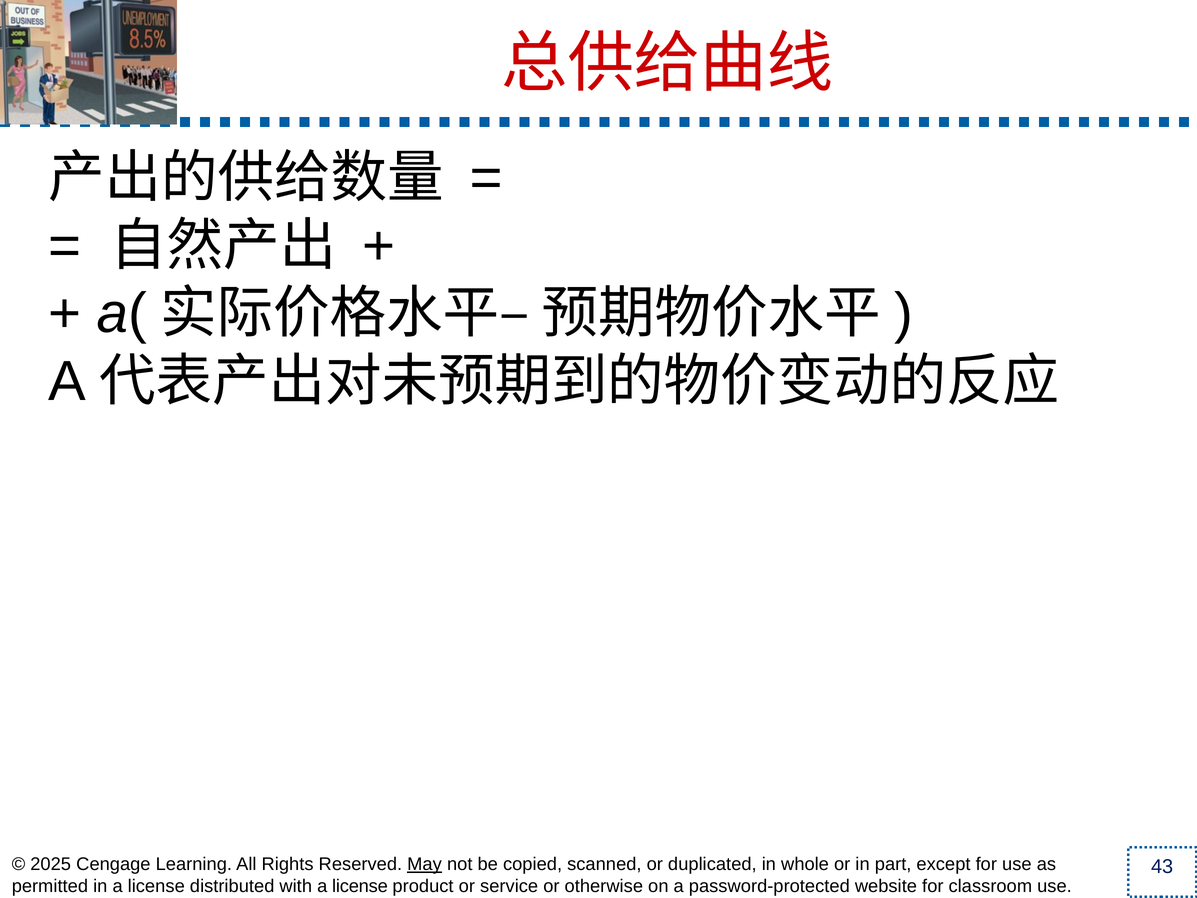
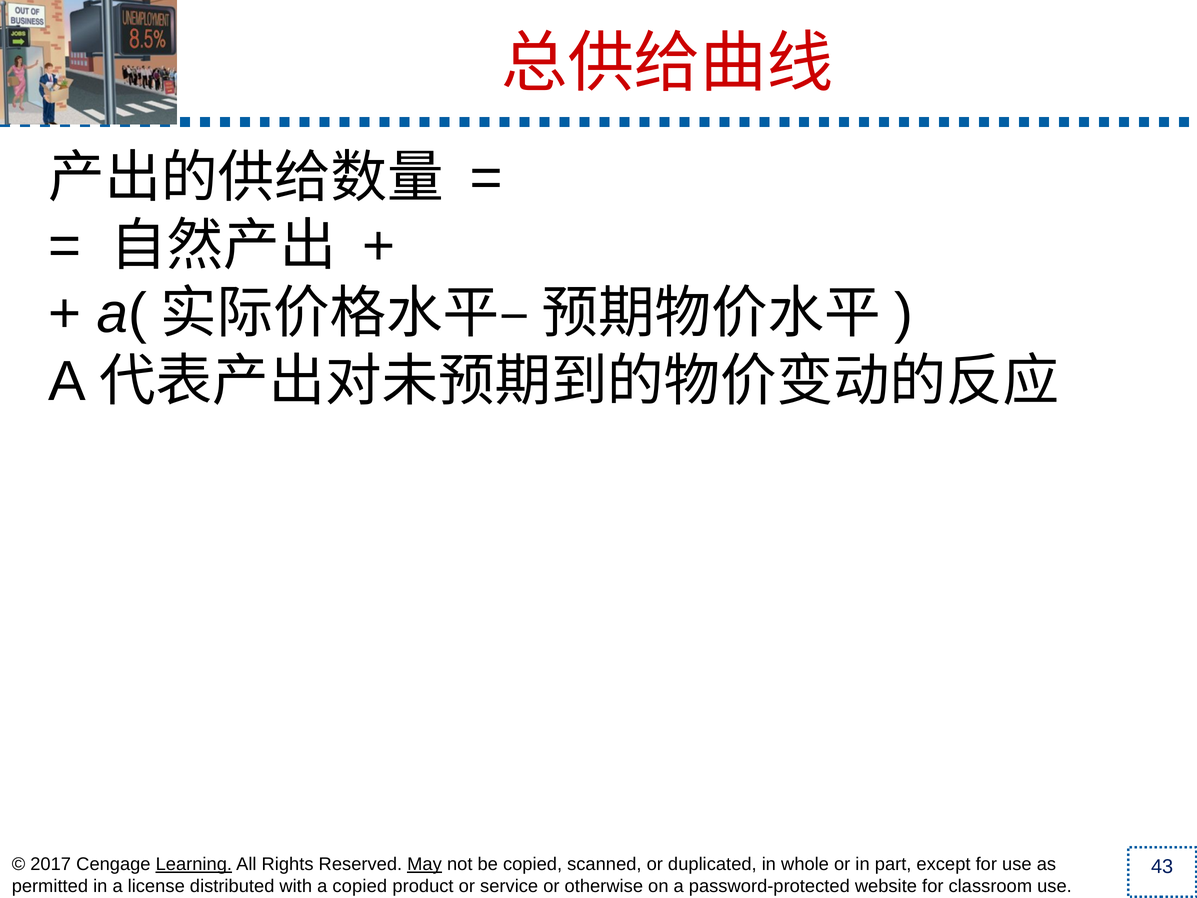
2025: 2025 -> 2017 (51, 864)
Learning underline: none -> present (194, 864)
with a license: license -> copied (360, 886)
